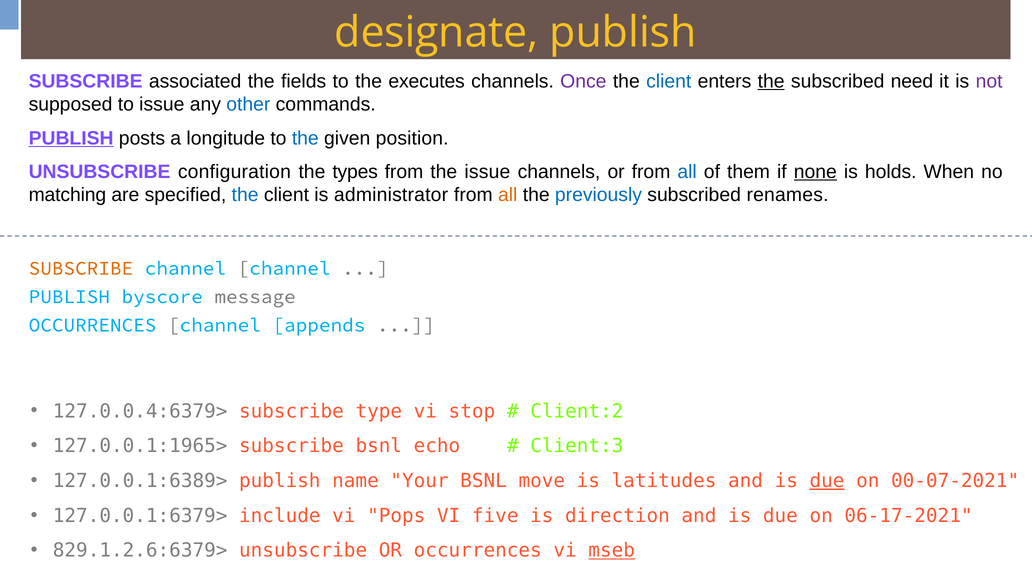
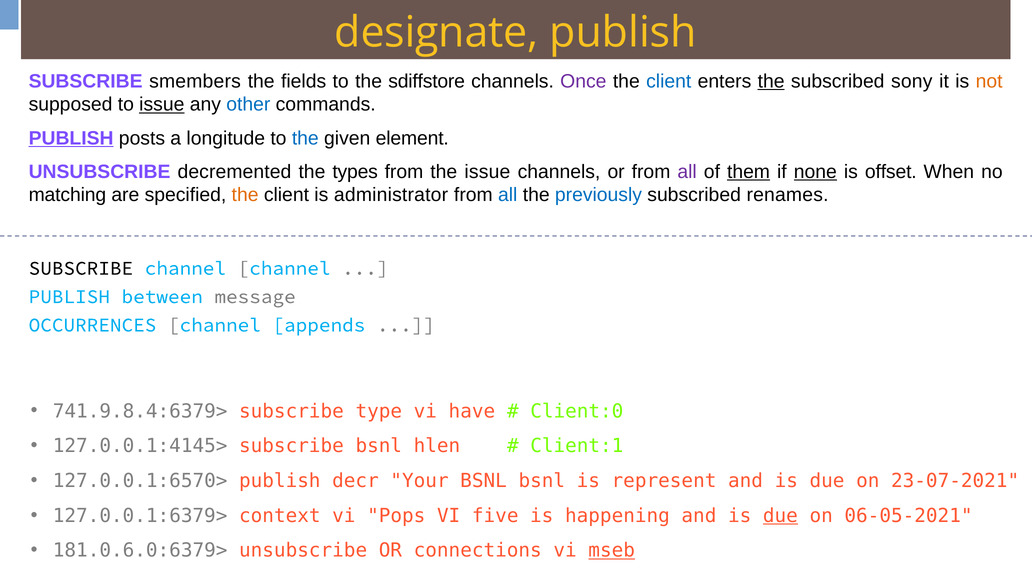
associated: associated -> smembers (195, 81)
executes: executes -> sdiffstore (427, 81)
need: need -> sony (912, 81)
not colour: purple -> orange (989, 81)
issue underline: none -> present (162, 104)
position: position -> element (412, 138)
configuration: configuration -> decremented (234, 172)
all colour: blue -> purple (687, 172)
them underline: none -> present (749, 172)
holds: holds -> offset (891, 172)
the colour: blue -> orange (245, 195)
all colour: orange -> blue (508, 195)
SUBSCRIBE colour: orange -> black (81, 268)
byscore: byscore -> between (162, 296)
127.0.0.4:6379>: 127.0.0.4:6379> -> 741.9.8.4:6379> (140, 411)
stop: stop -> have (472, 411)
Client:2: Client:2 -> Client:0 (577, 411)
127.0.0.1:1965>: 127.0.0.1:1965> -> 127.0.0.1:4145> (140, 446)
echo: echo -> hlen (437, 446)
Client:3: Client:3 -> Client:1 (577, 446)
127.0.0.1:6389>: 127.0.0.1:6389> -> 127.0.0.1:6570> (140, 480)
name: name -> decr (355, 480)
BSNL move: move -> bsnl (542, 480)
latitudes: latitudes -> represent (664, 480)
due underline: present -> none (827, 480)
00-07-2021: 00-07-2021 -> 23-07-2021 (955, 480)
include: include -> context (280, 515)
direction: direction -> happening (617, 515)
due underline: none -> present (780, 515)
06-17-2021: 06-17-2021 -> 06-05-2021 (909, 515)
829.1.2.6:6379>: 829.1.2.6:6379> -> 181.0.6.0:6379> (140, 550)
OR occurrences: occurrences -> connections (478, 550)
